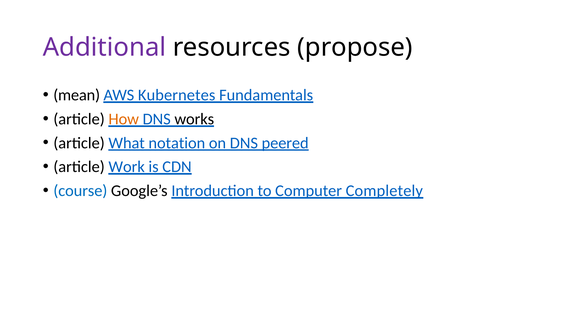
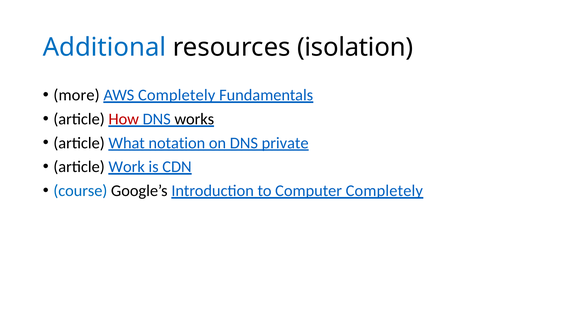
Additional colour: purple -> blue (104, 47)
propose: propose -> isolation (355, 47)
mean: mean -> more (77, 95)
AWS Kubernetes: Kubernetes -> Completely (177, 95)
How colour: orange -> red (124, 119)
peered: peered -> private (285, 143)
